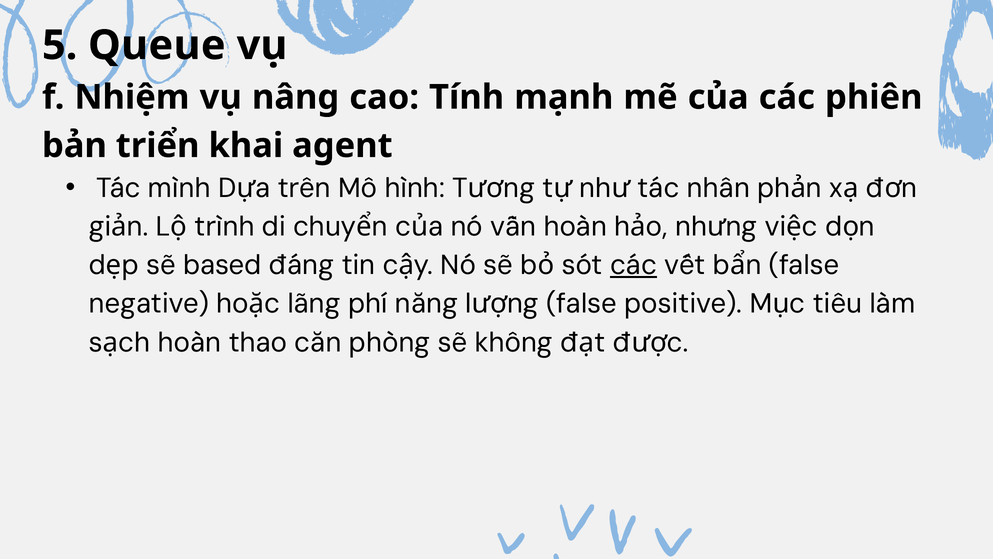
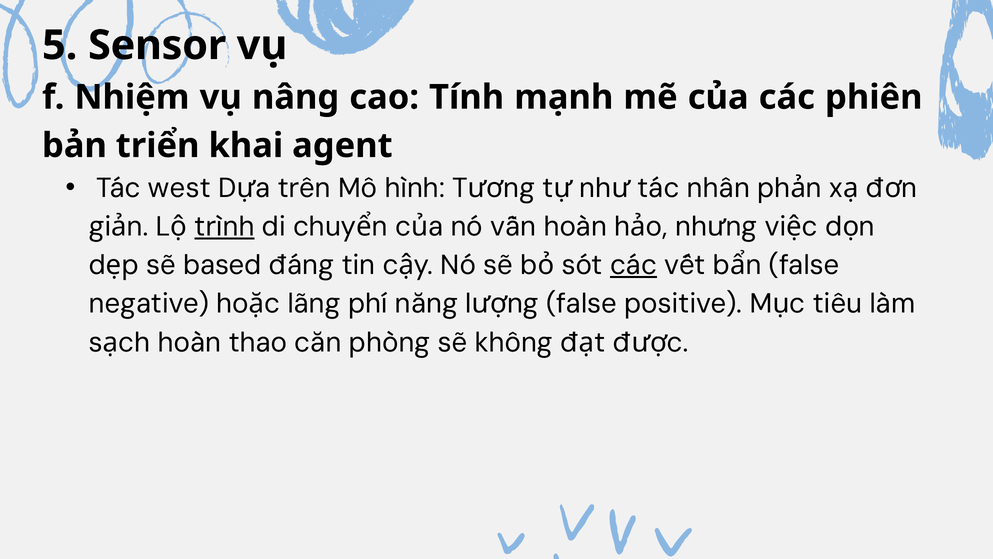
Queue: Queue -> Sensor (157, 45)
mình: mình -> west (179, 188)
trình underline: none -> present (225, 226)
